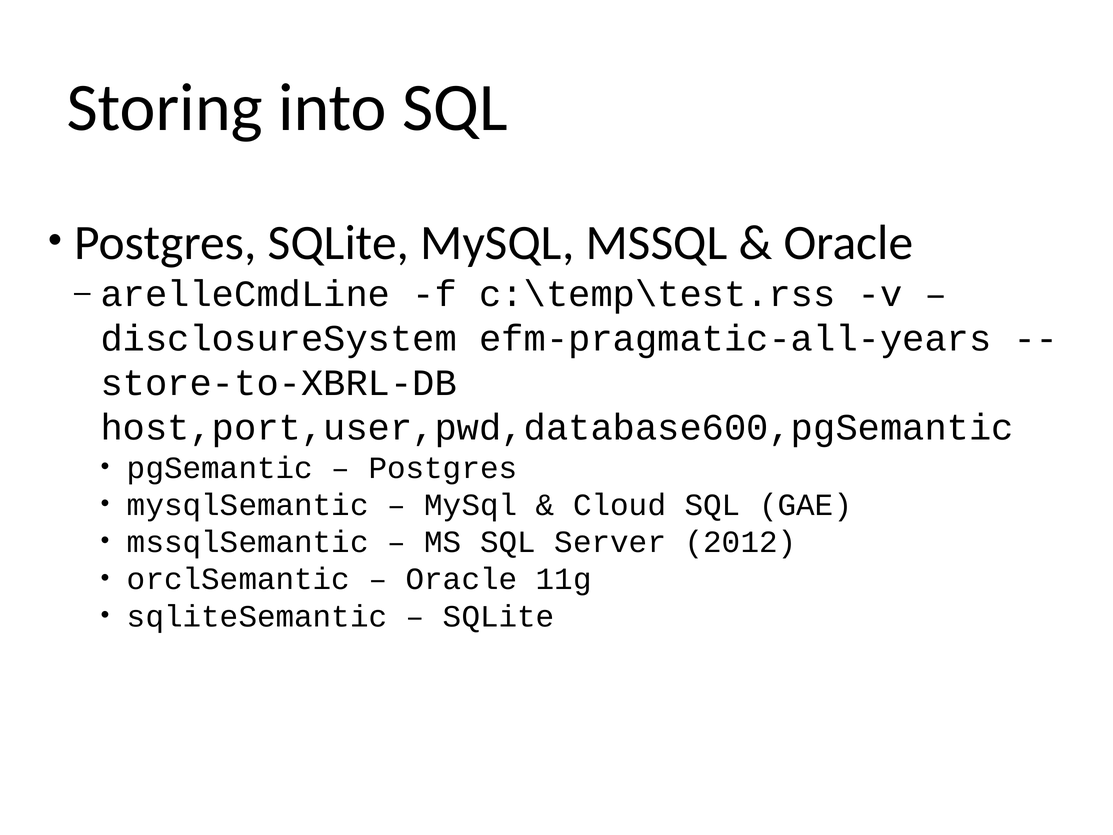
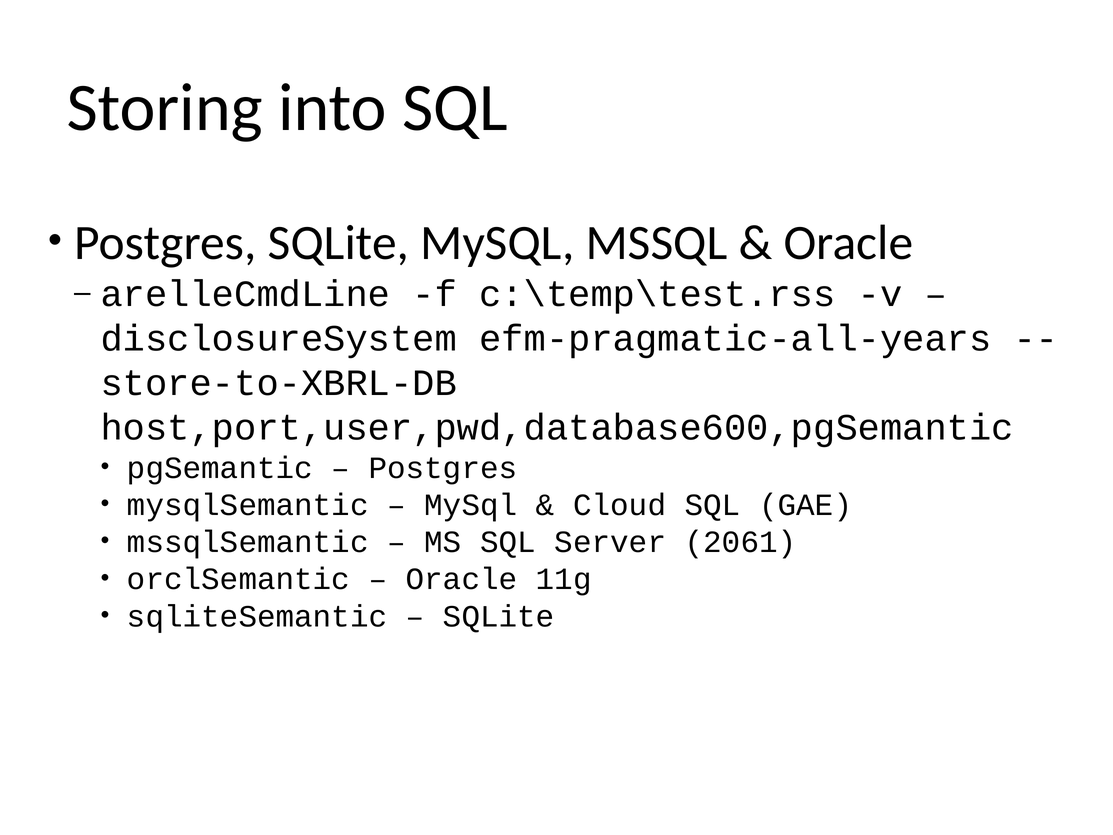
2012: 2012 -> 2061 (740, 542)
